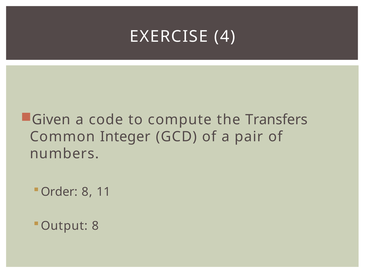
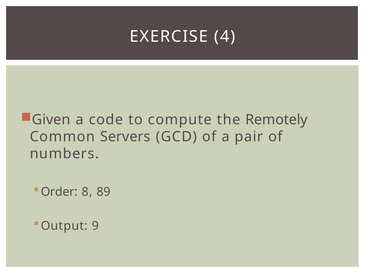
Transfers: Transfers -> Remotely (277, 120)
Integer: Integer -> Servers (125, 137)
11: 11 -> 89 (104, 192)
Output 8: 8 -> 9 (95, 226)
